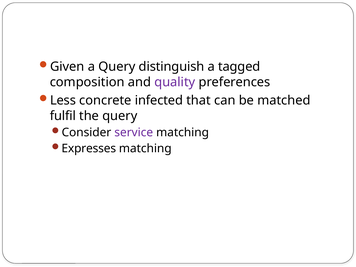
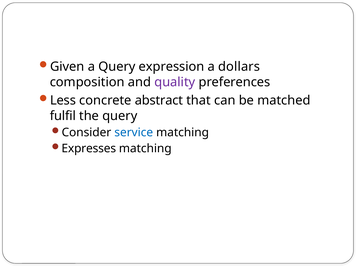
distinguish: distinguish -> expression (172, 67)
tagged: tagged -> dollars (239, 67)
infected: infected -> abstract (159, 100)
service colour: purple -> blue (134, 132)
